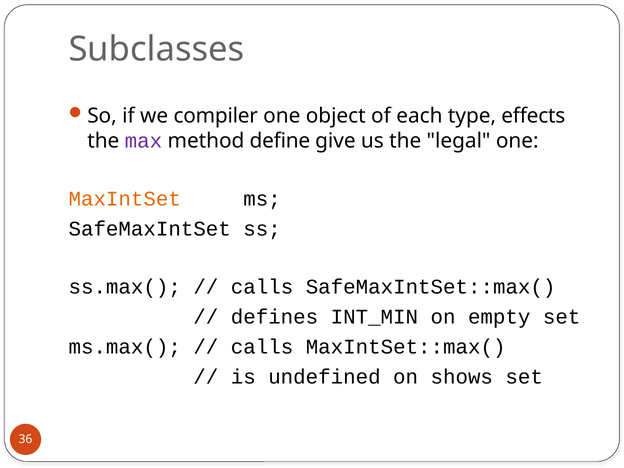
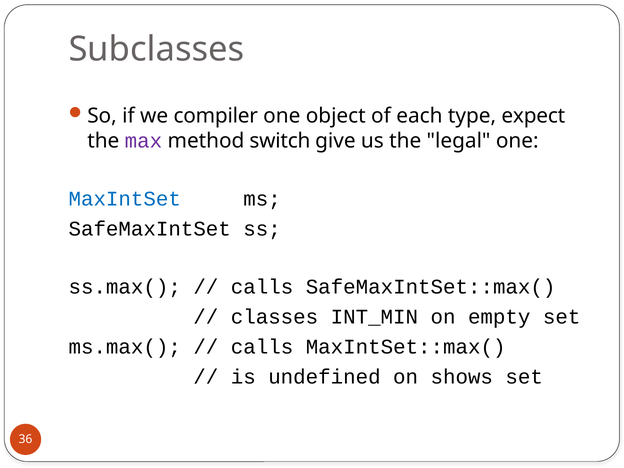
effects: effects -> expect (533, 116)
define: define -> switch (280, 141)
MaxIntSet colour: orange -> blue (125, 199)
defines: defines -> classes (274, 317)
